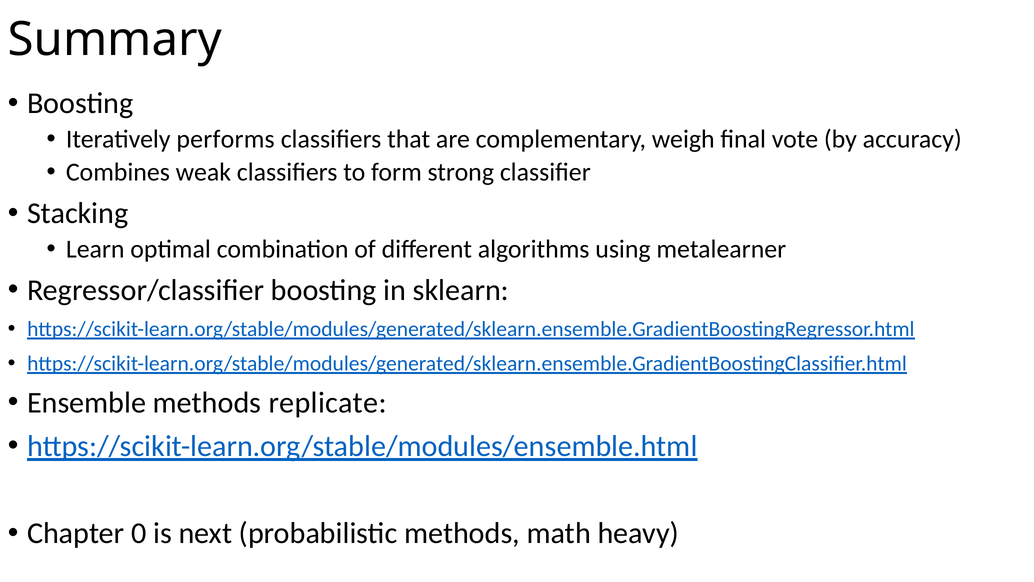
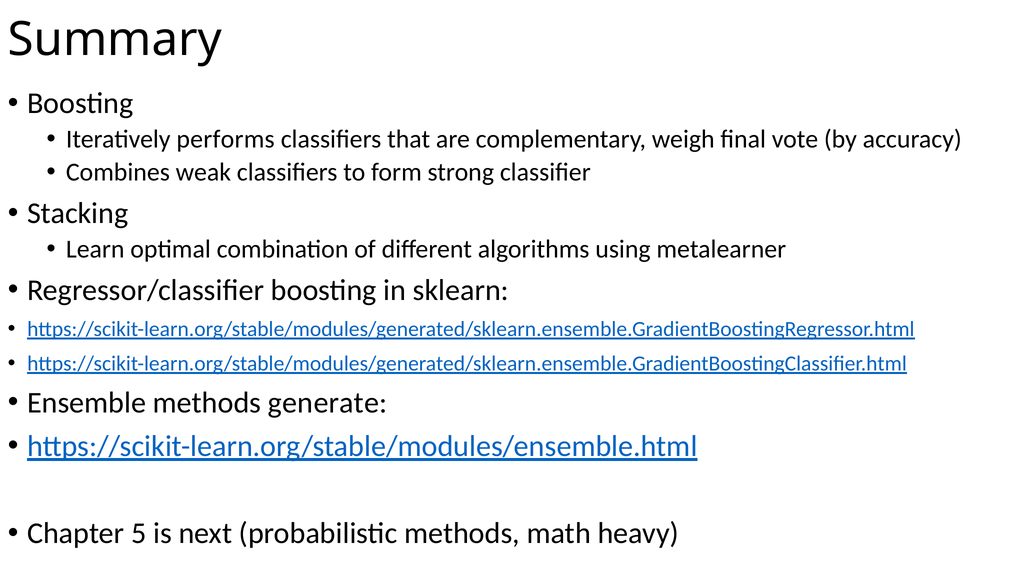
replicate: replicate -> generate (328, 402)
0: 0 -> 5 (139, 533)
